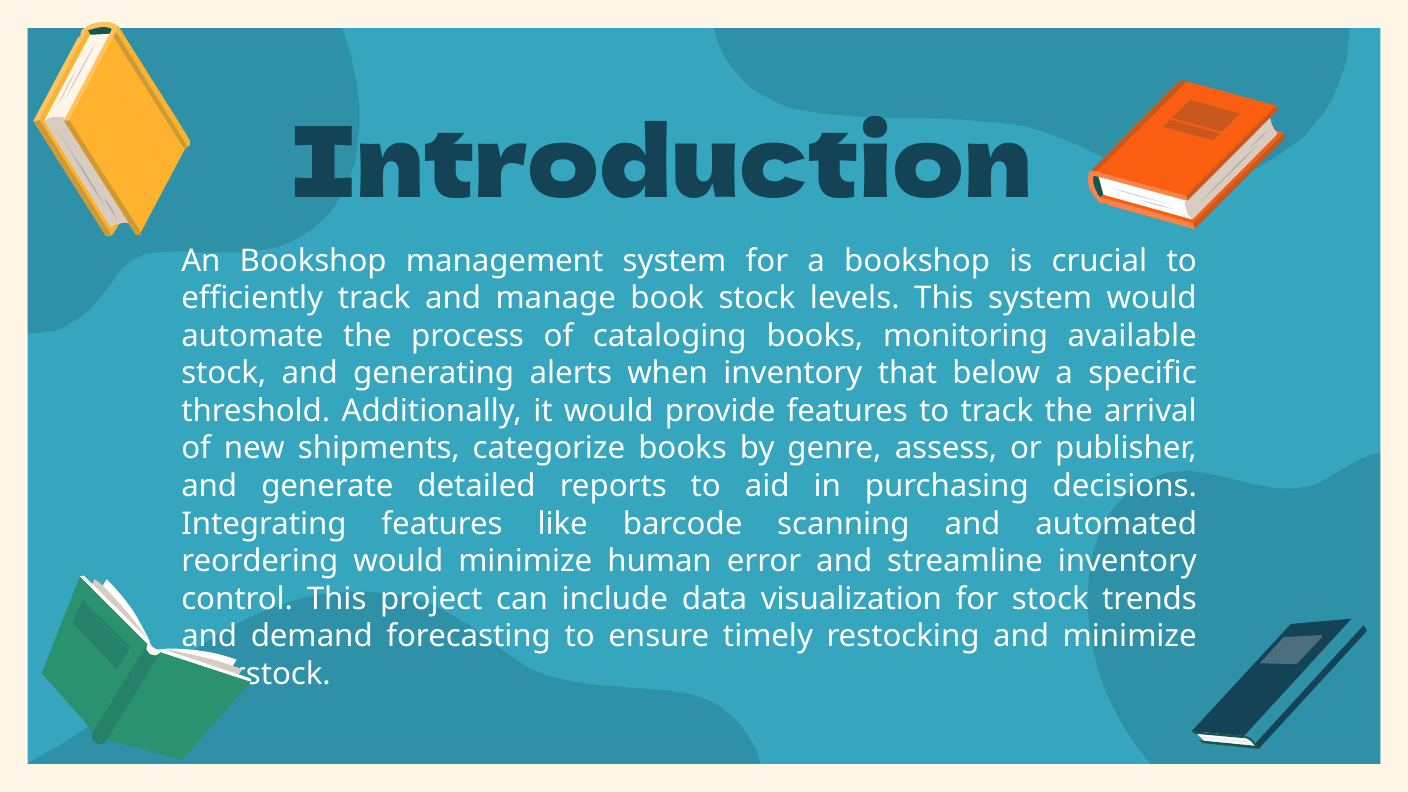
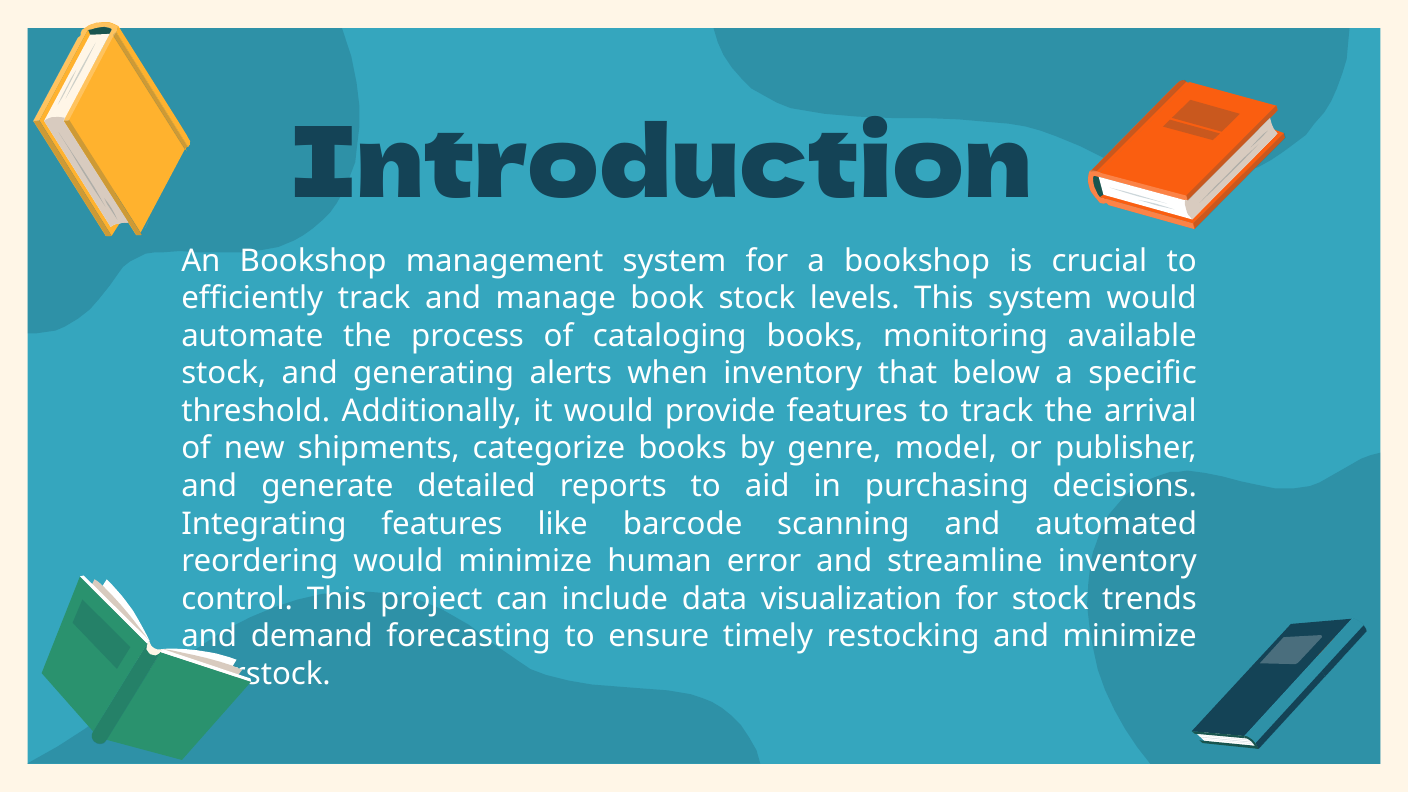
assess: assess -> model (946, 449)
